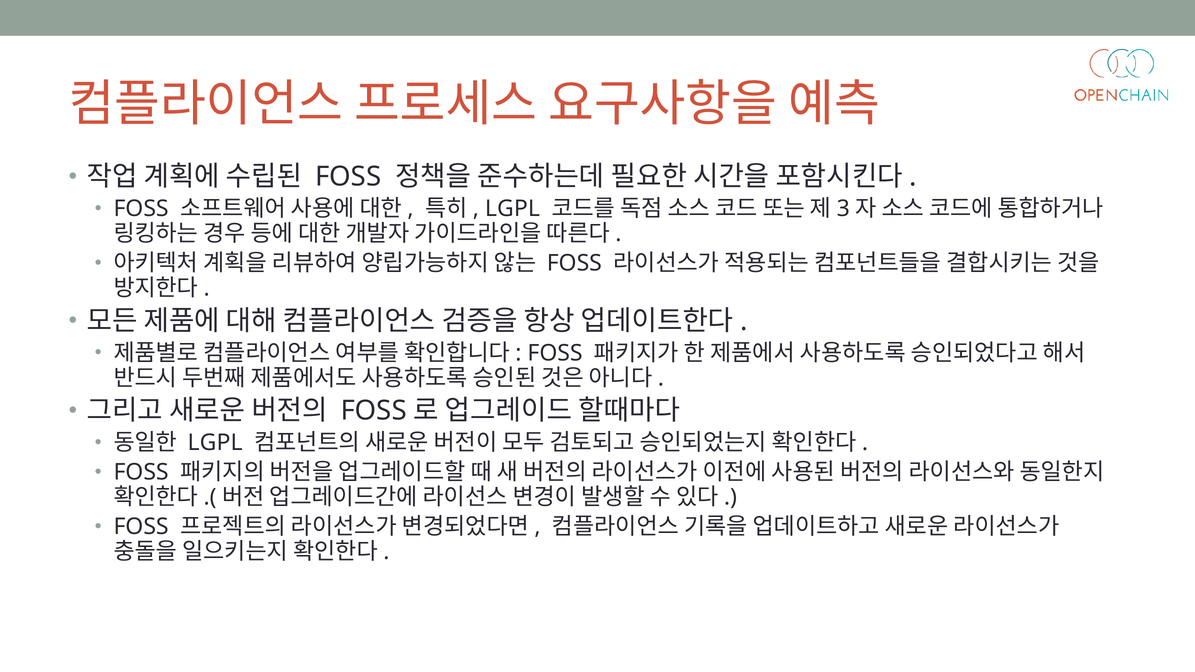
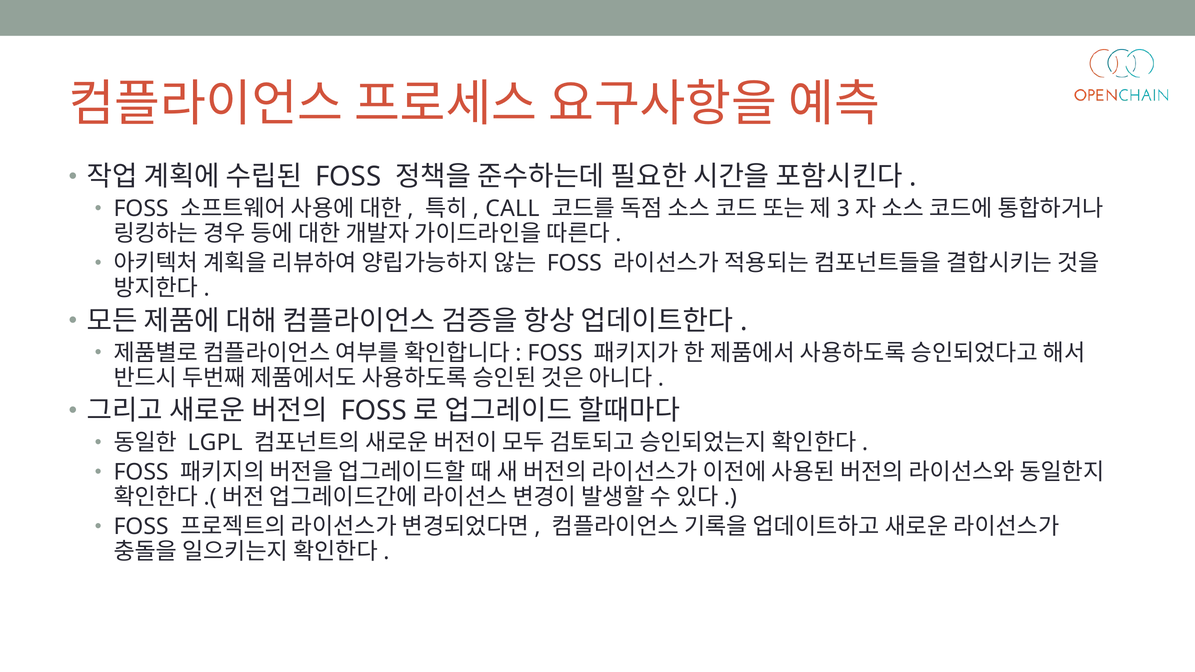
LGPL: LGPL -> CALL (512, 209)
